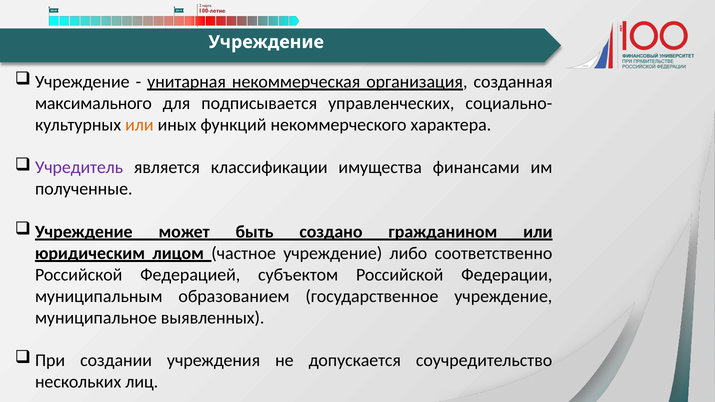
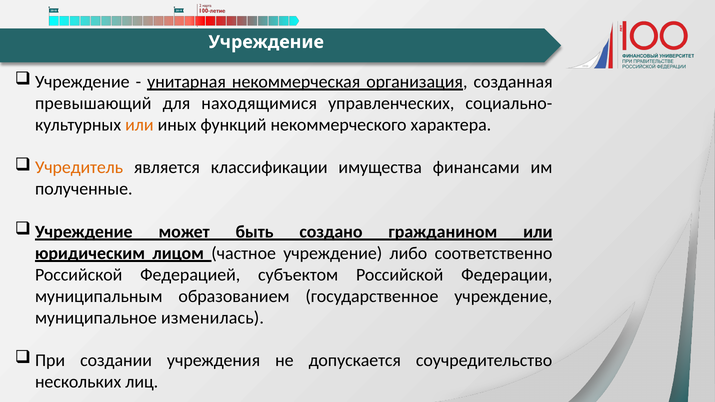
максимального: максимального -> превышающий (93, 103)
подписывается: подписывается -> находящимися (259, 103)
Учредитель colour: purple -> orange (79, 168)
выявленных: выявленных -> изменилась (213, 318)
